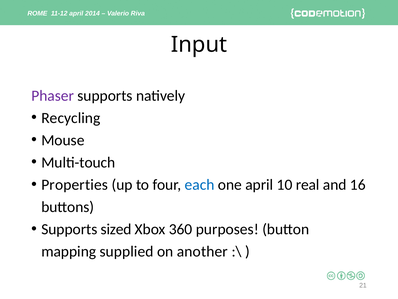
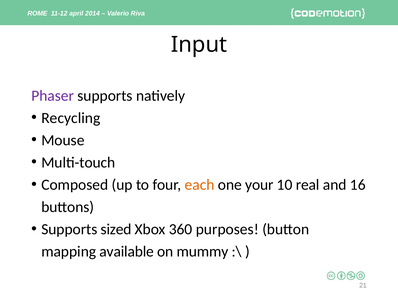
Properties: Properties -> Composed (75, 184)
each colour: blue -> orange (200, 184)
one april: april -> your (259, 184)
supplied: supplied -> available (127, 251)
another: another -> mummy (203, 251)
